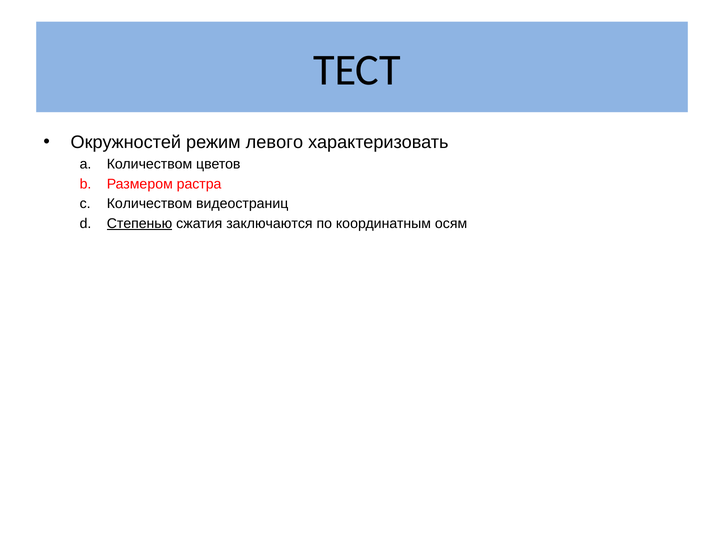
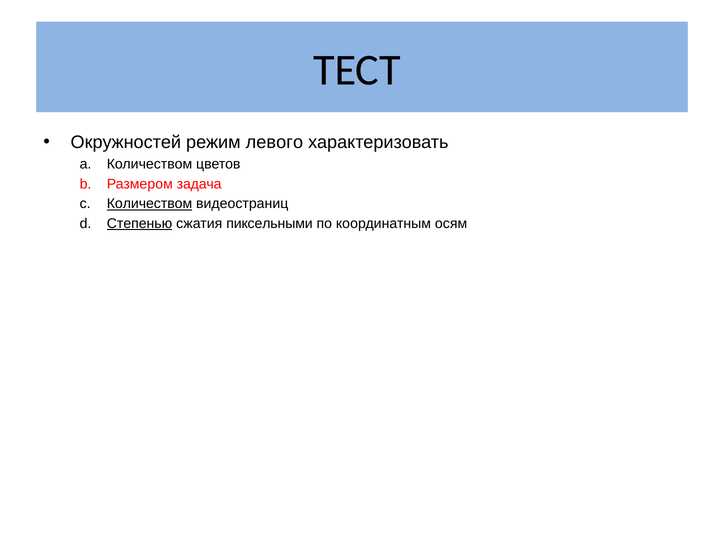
растра: растра -> задача (199, 184)
Количеством underline: none -> present (150, 204)
заключаются: заключаются -> пиксельными (269, 224)
